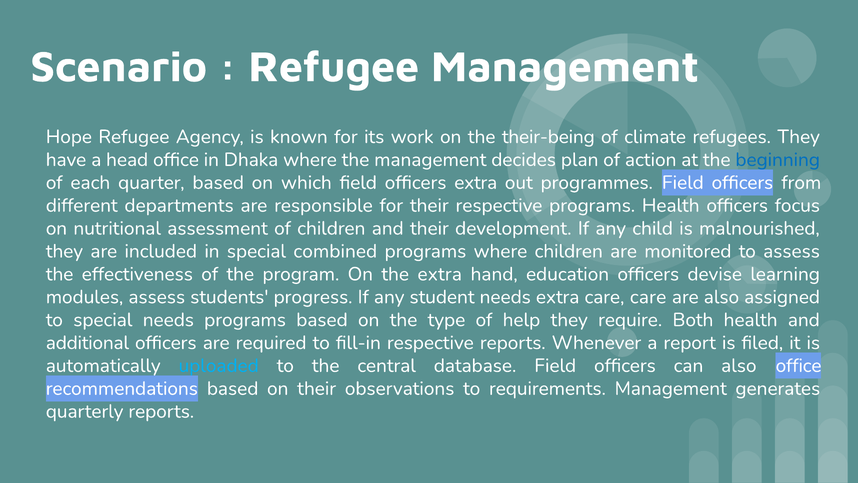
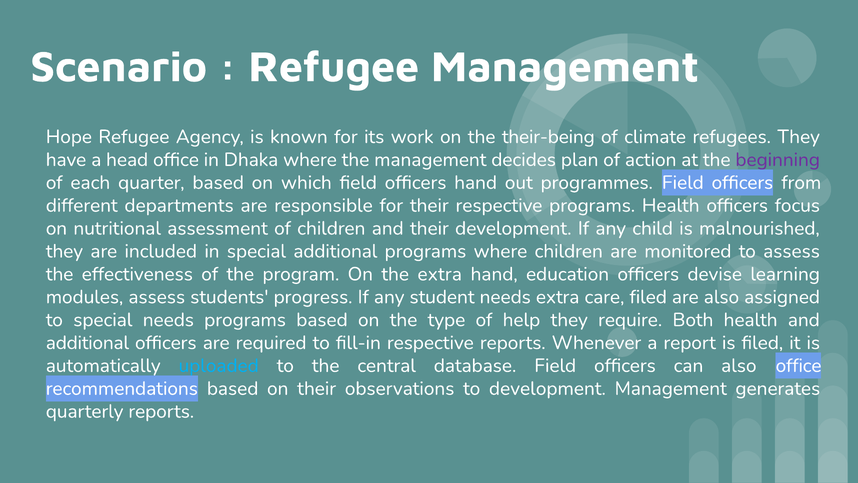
beginning colour: blue -> purple (778, 160)
officers extra: extra -> hand (476, 182)
special combined: combined -> additional (335, 251)
care care: care -> filed (648, 297)
to requirements: requirements -> development (547, 388)
